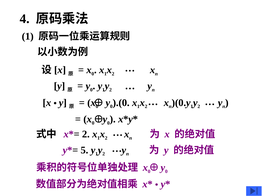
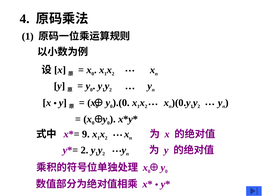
2: 2 -> 9 (86, 134)
5: 5 -> 2 (84, 150)
